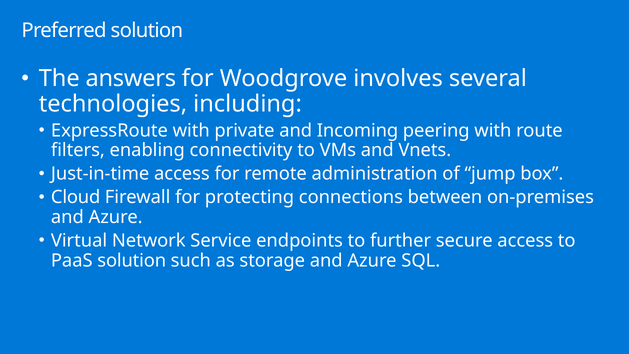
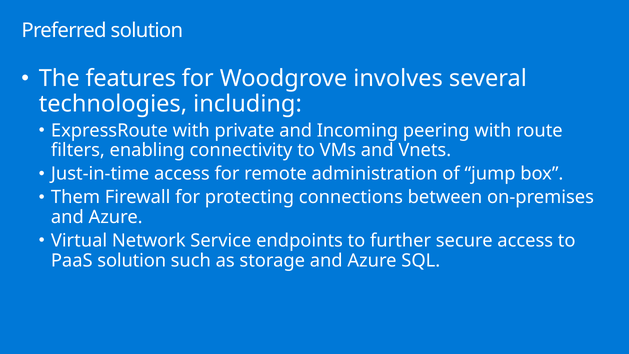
answers: answers -> features (131, 79)
Cloud: Cloud -> Them (76, 197)
